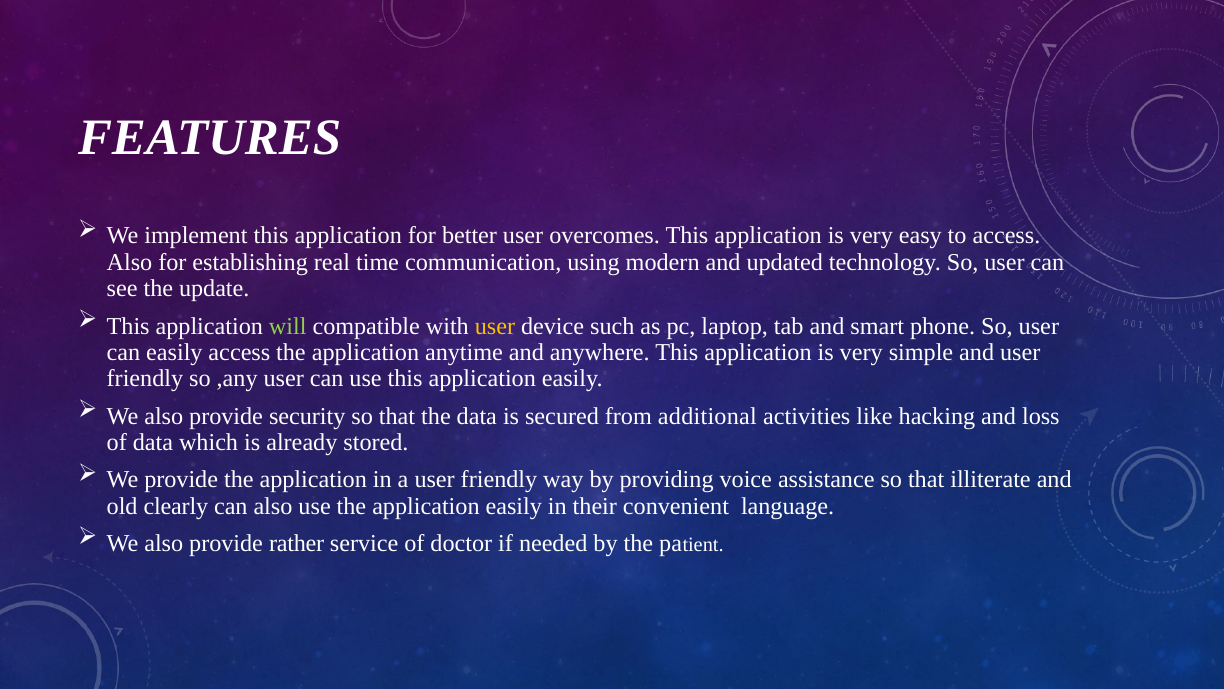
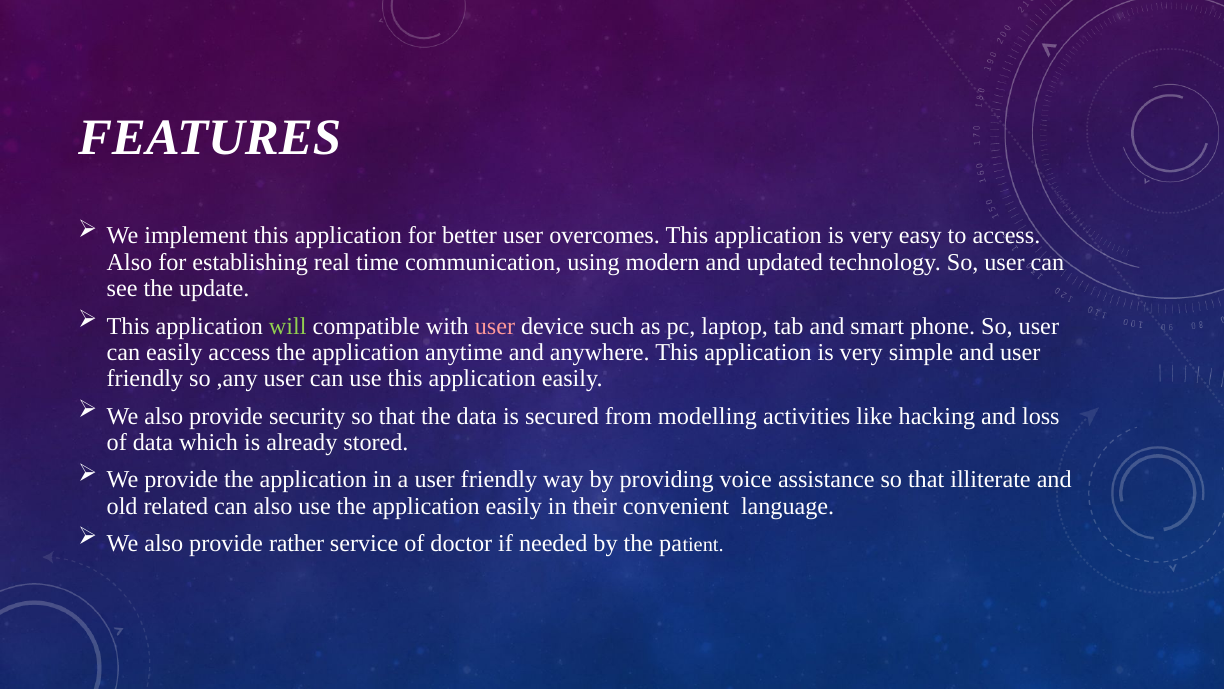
user colour: yellow -> pink (495, 326)
additional: additional -> modelling (707, 416)
clearly: clearly -> related (176, 506)
